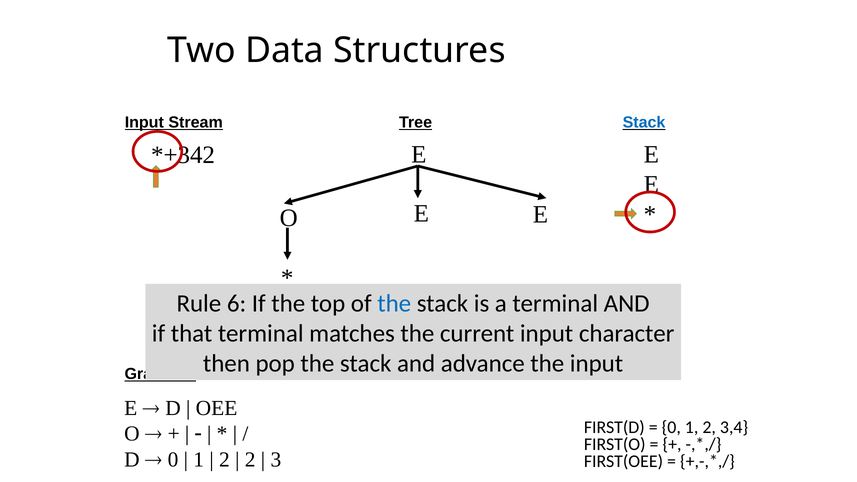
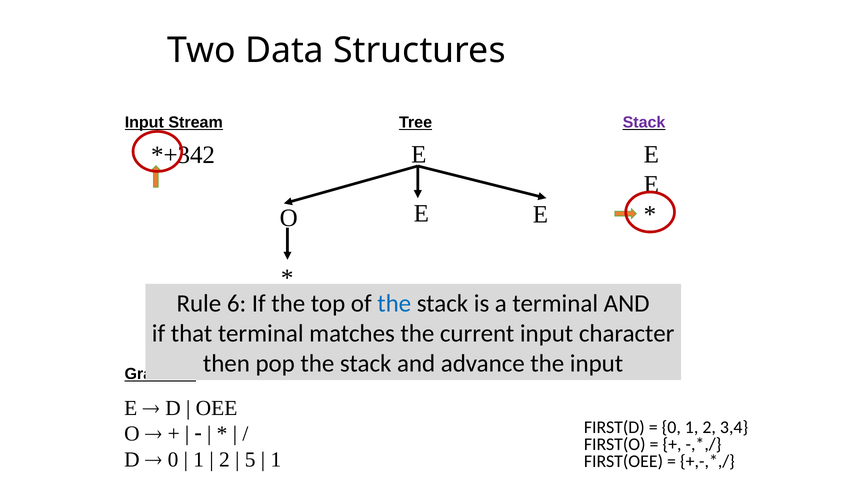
Stack colour: blue -> purple (644, 123)
2: 2 -> 5 (250, 460)
3: 3 -> 1 (276, 460)
